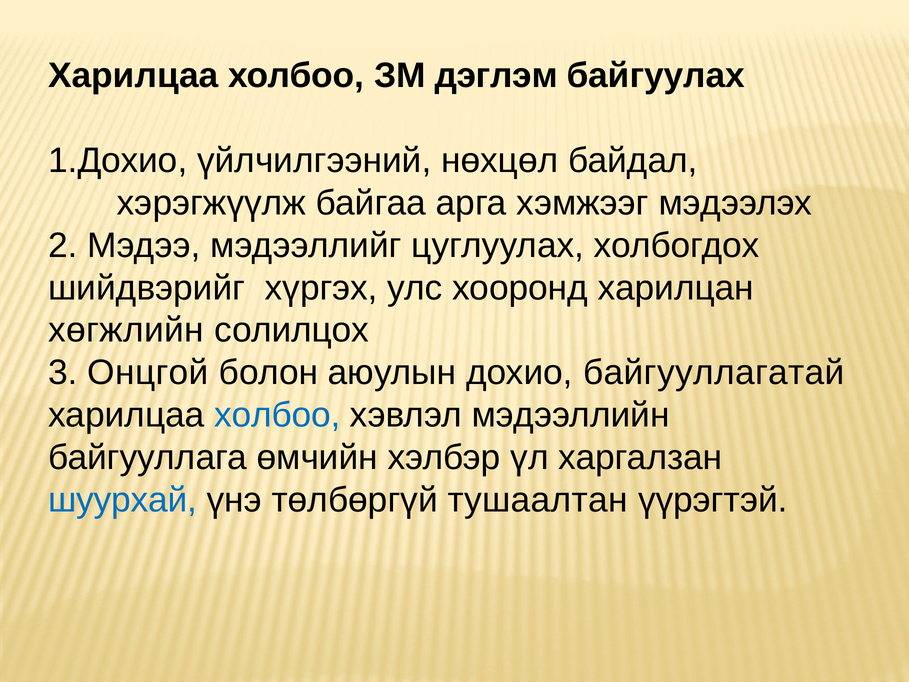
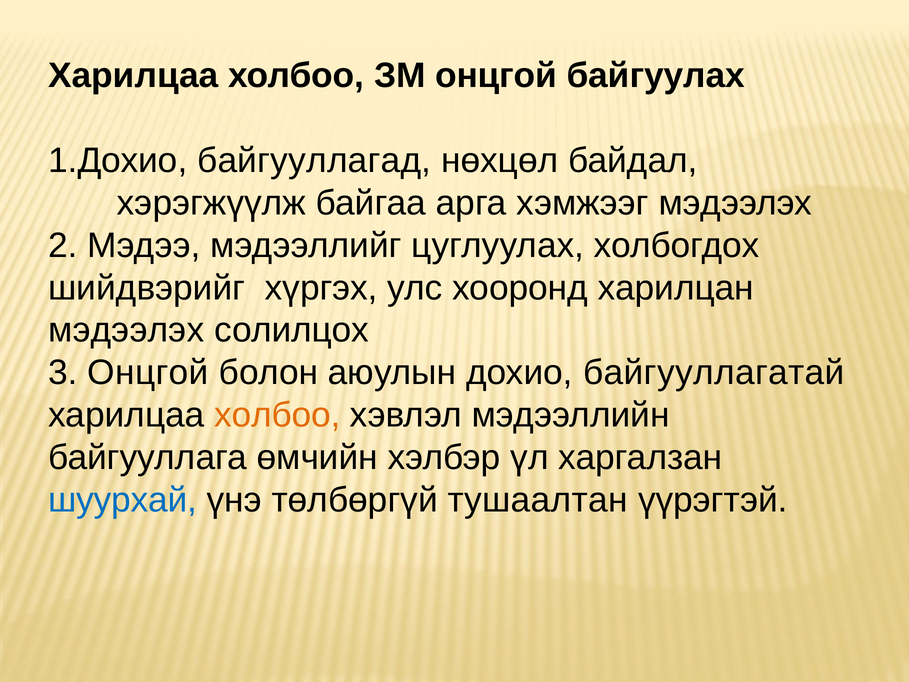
ЗМ дэглэм: дэглэм -> онцгой (496, 76)
үйлчилгээний: үйлчилгээний -> байгууллагад (314, 160)
хөгжлийн: хөгжлийн -> мэдээлэх (126, 330)
холбоо colour: blue -> orange (277, 415)
